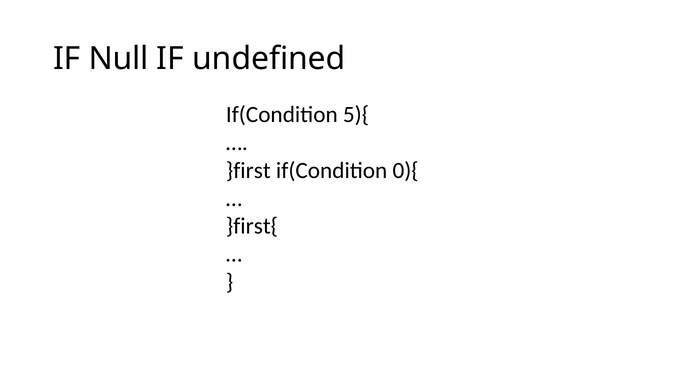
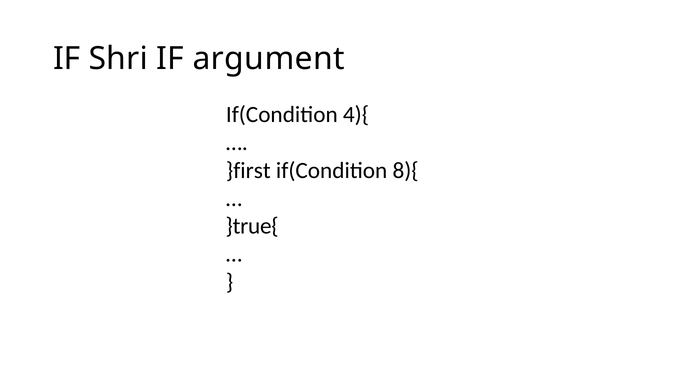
Null: Null -> Shri (118, 59)
undefined: undefined -> argument (269, 59)
5){: 5){ -> 4){ (356, 115)
0){: 0){ -> 8){ (406, 171)
}first{: }first{ -> }true{ (252, 226)
